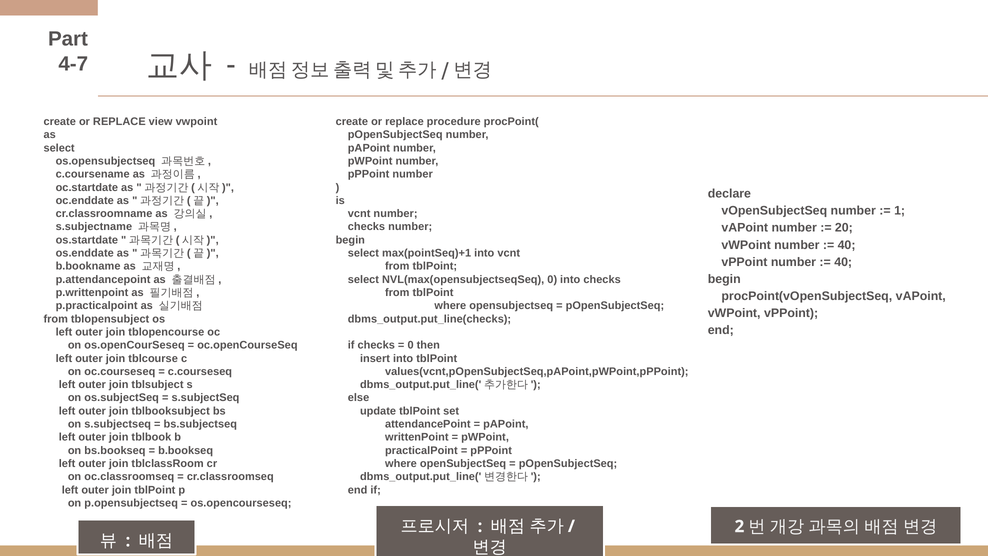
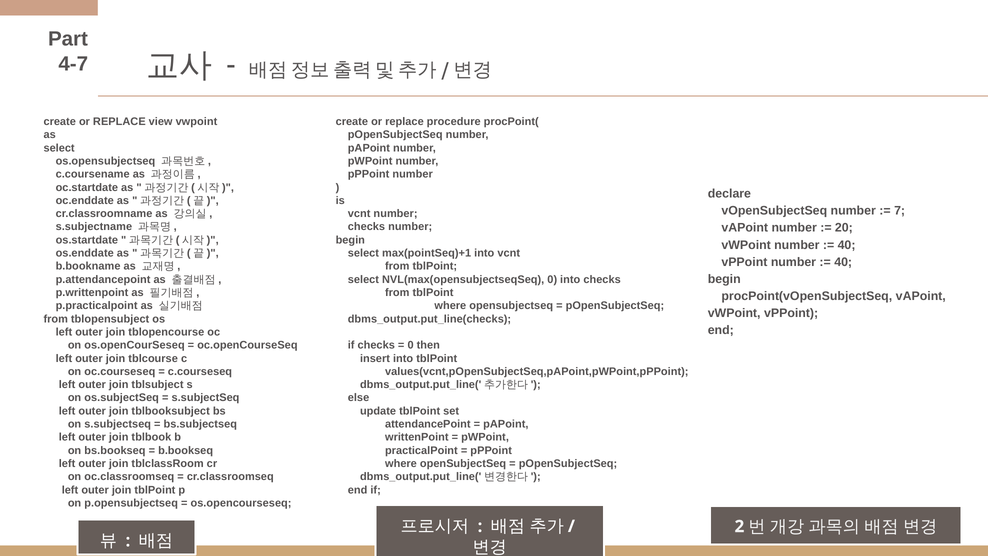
1: 1 -> 7 (900, 211)
